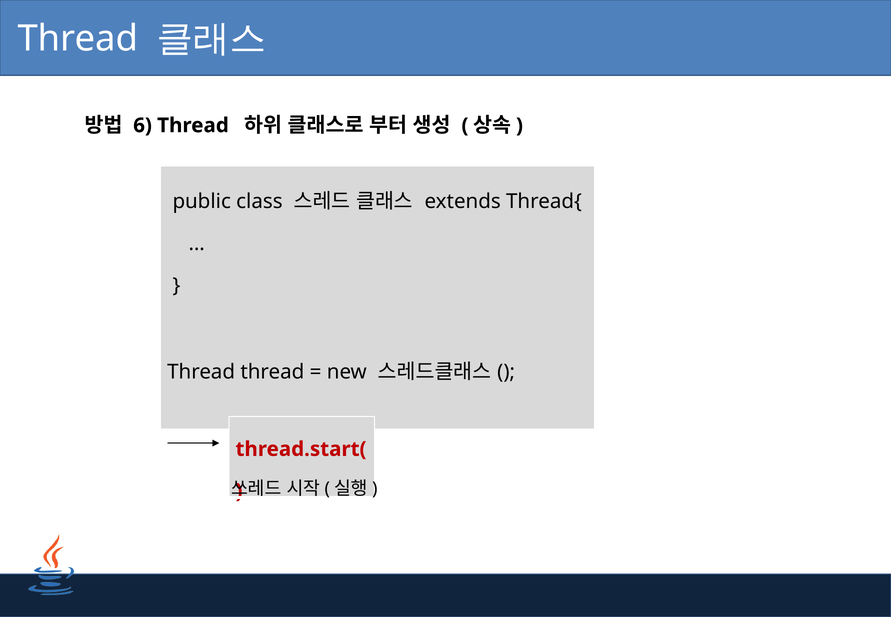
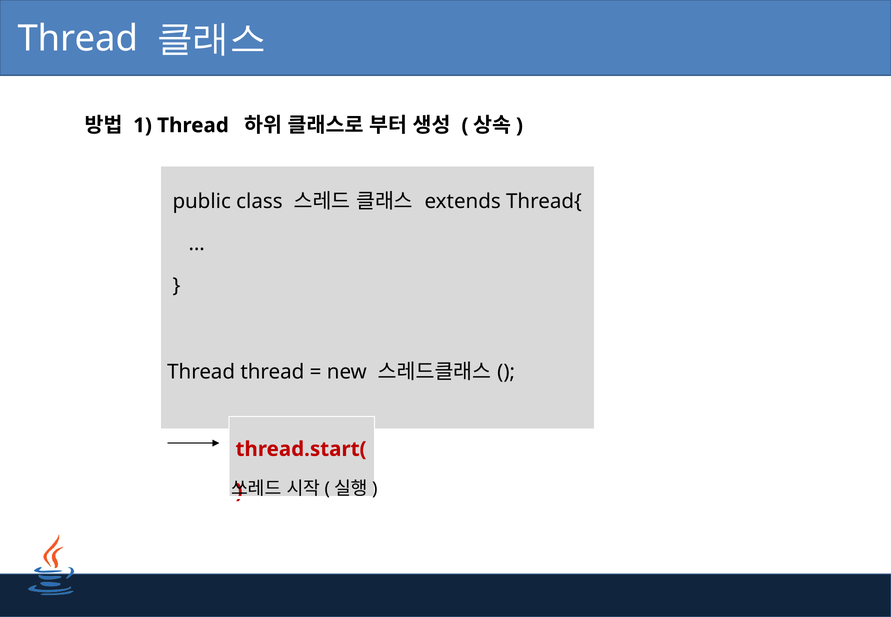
6: 6 -> 1 (143, 125)
